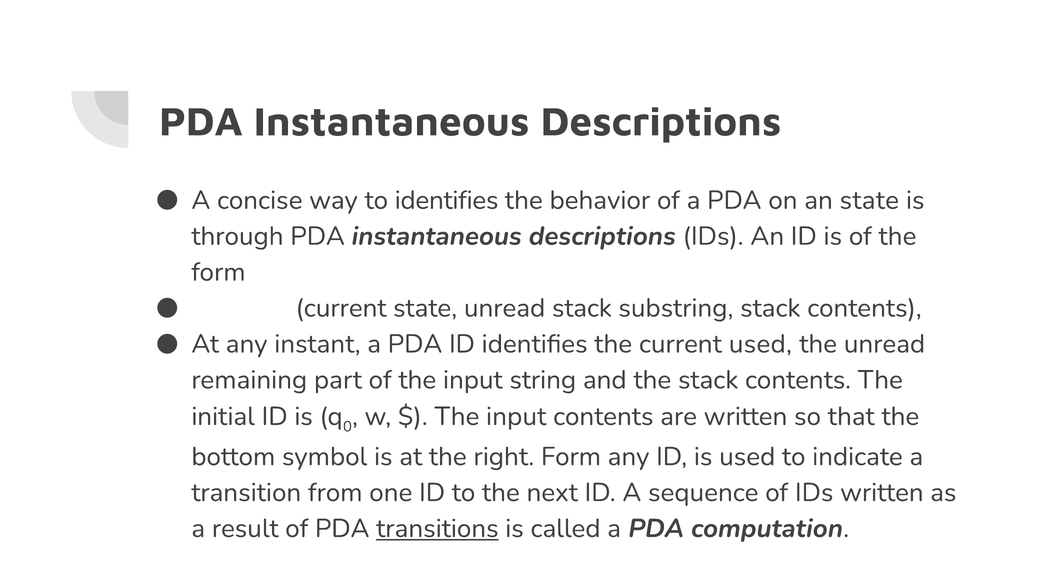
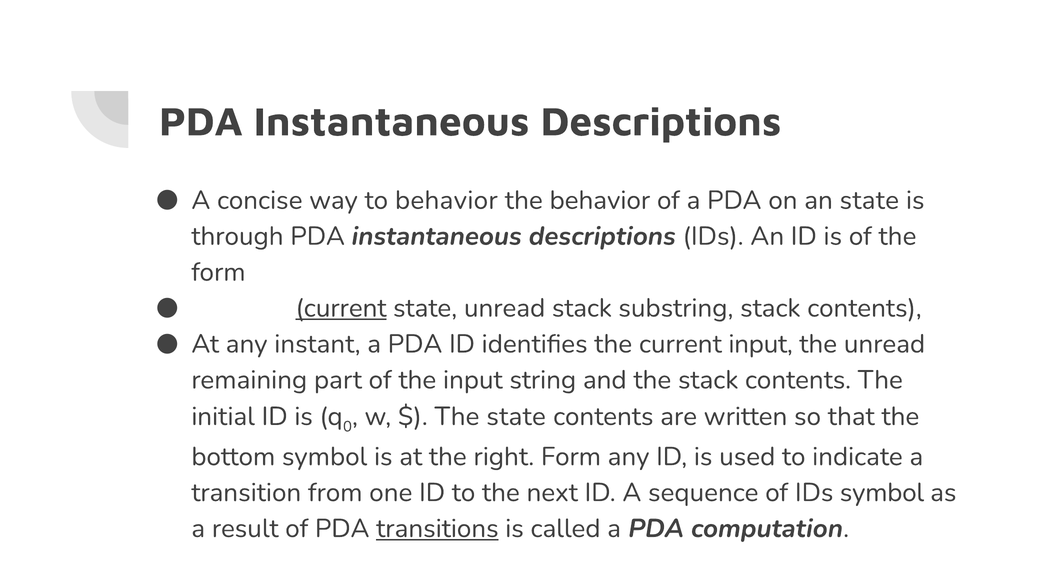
to identifies: identifies -> behavior (446, 200)
current underline: none -> present (341, 308)
current used: used -> input (761, 344)
input: input -> state (516, 416)
IDs written: written -> symbol (882, 493)
